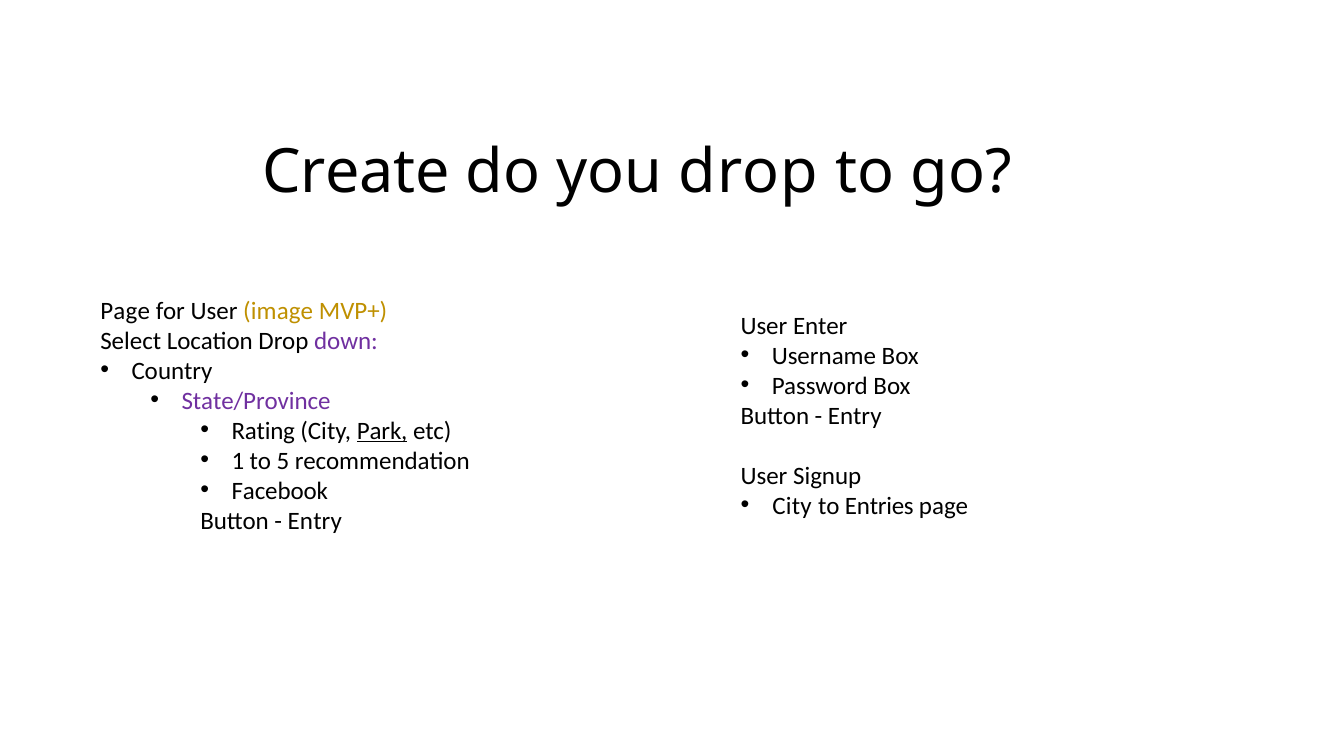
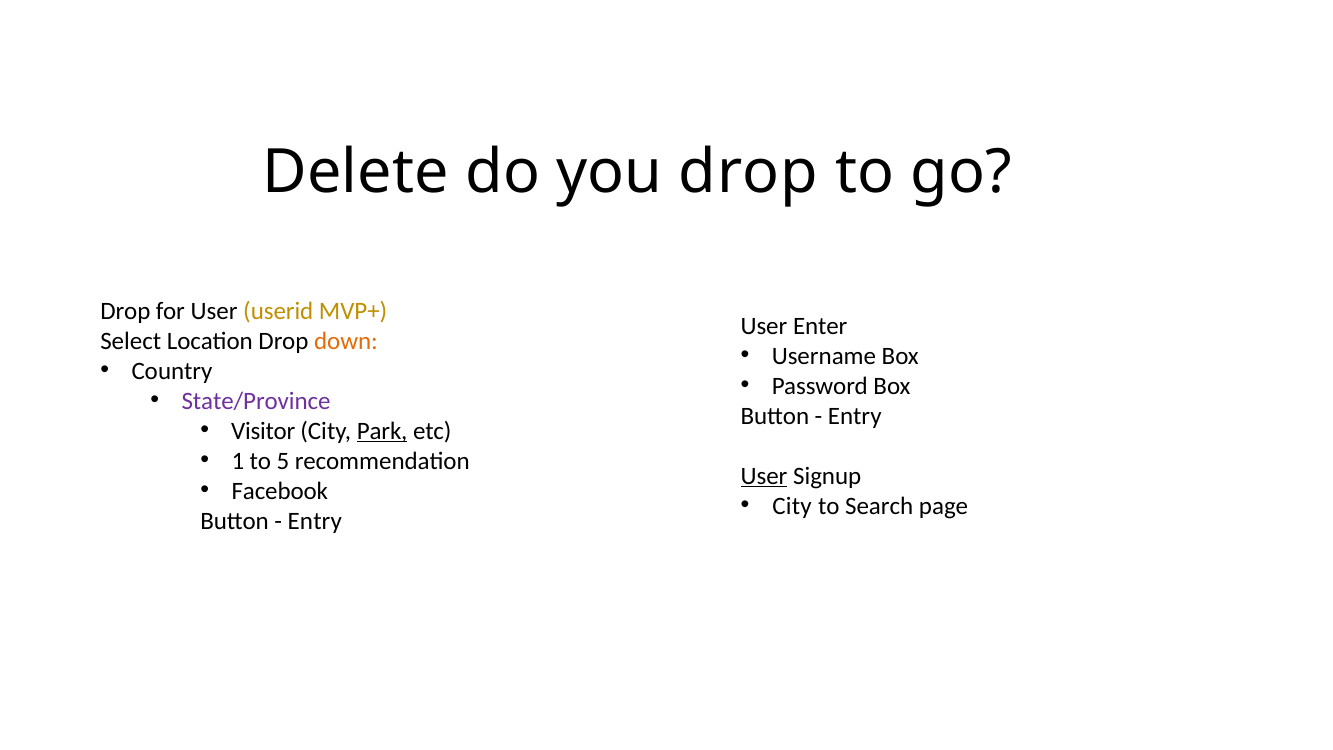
Create: Create -> Delete (356, 173)
Page: Page -> Drop (125, 311)
image: image -> userid (278, 311)
down colour: purple -> orange (346, 341)
Rating: Rating -> Visitor (263, 431)
User underline: none -> present (764, 476)
Entries: Entries -> Search (879, 506)
